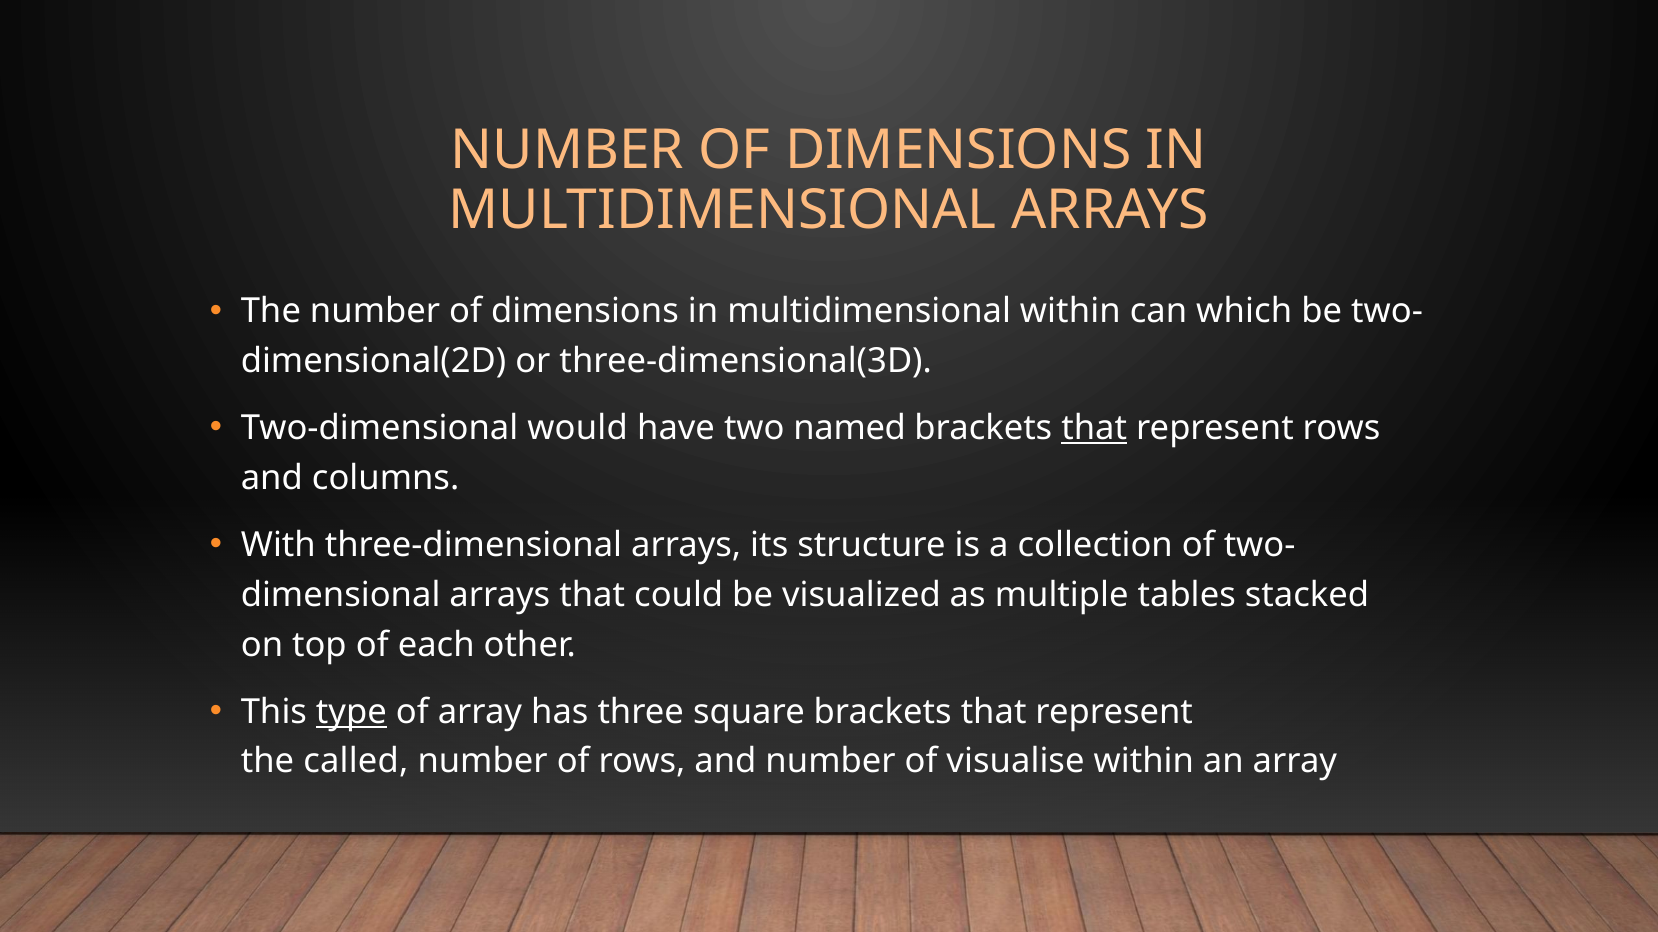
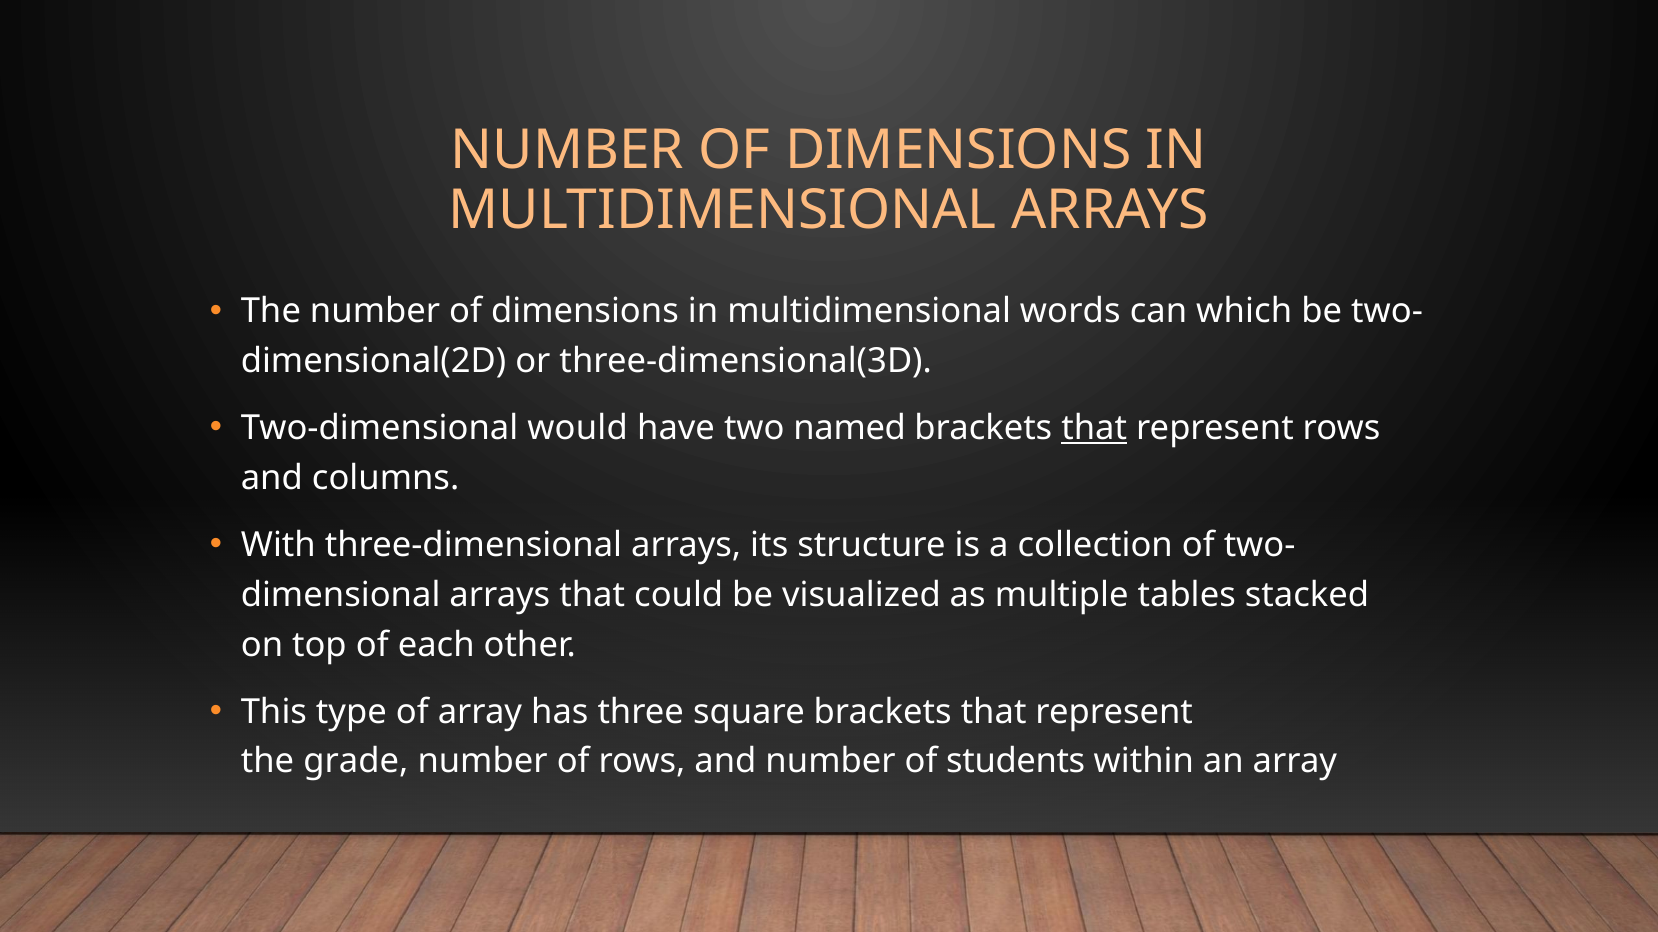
multidimensional within: within -> words (1070, 312)
type underline: present -> none (351, 712)
called: called -> grade (356, 762)
visualise: visualise -> students (1016, 762)
